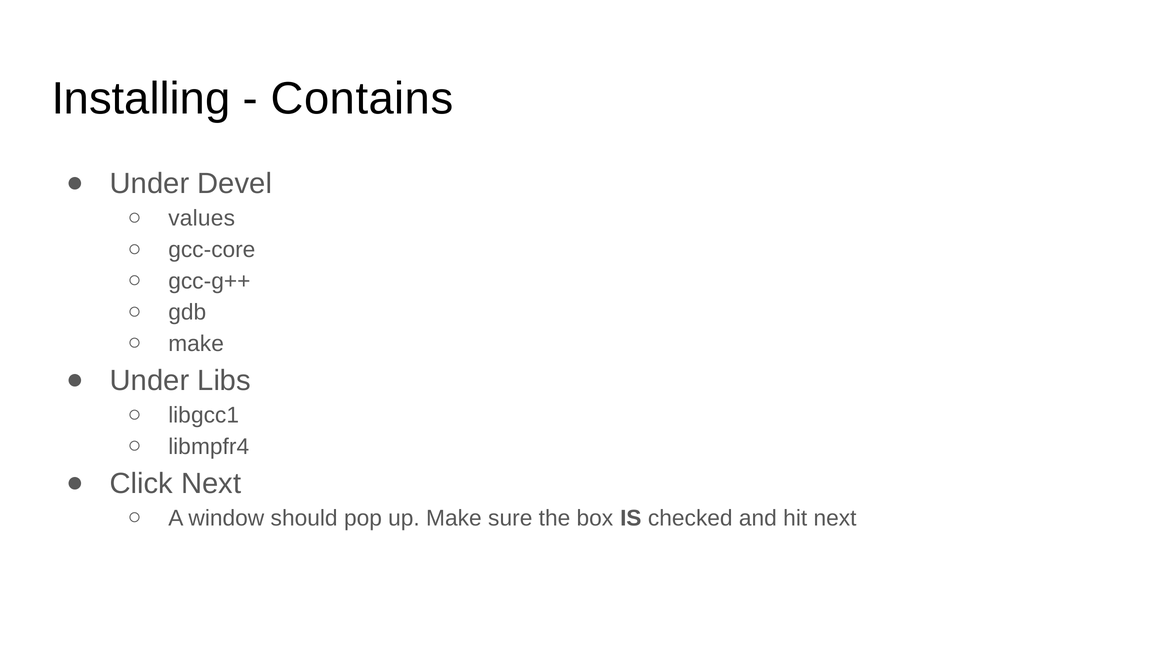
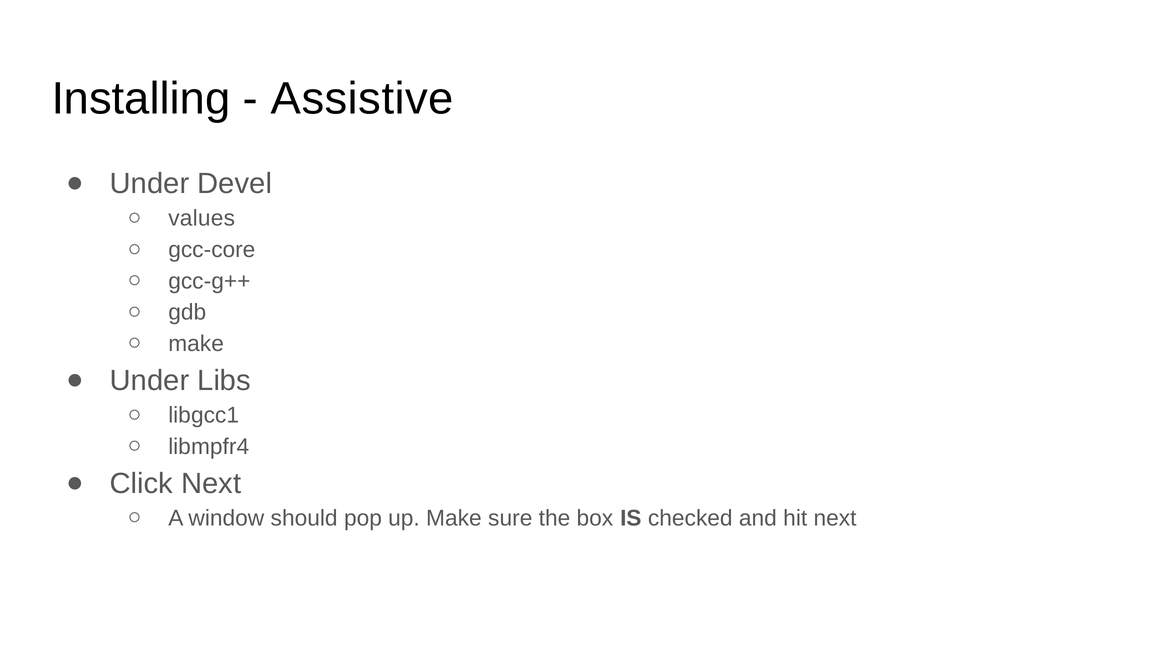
Contains: Contains -> Assistive (362, 99)
